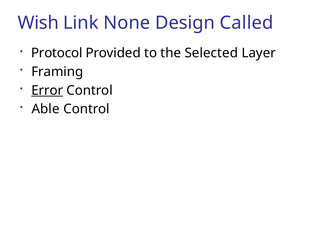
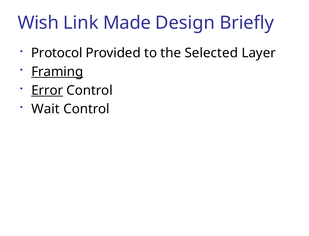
None: None -> Made (127, 23)
Called: Called -> Briefly (247, 23)
Framing underline: none -> present (57, 72)
Able: Able -> Wait (46, 109)
